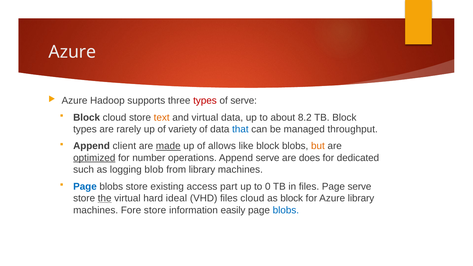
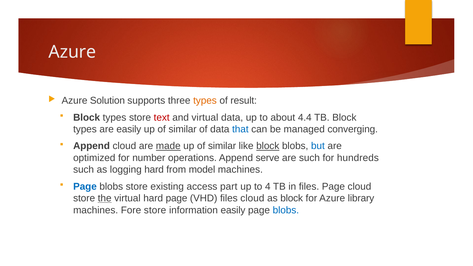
Hadoop: Hadoop -> Solution (107, 101)
types colour: red -> orange (205, 101)
of serve: serve -> result (244, 101)
cloud: cloud -> types (115, 117)
text colour: orange -> red (162, 117)
8.2: 8.2 -> 4.4 (305, 117)
are rarely: rarely -> easily (129, 129)
variety: variety -> similar (183, 129)
throughput: throughput -> converging (353, 129)
Append client: client -> cloud (124, 146)
allows: allows -> similar (222, 146)
block underline: none -> present (268, 146)
but colour: orange -> blue (318, 146)
optimized underline: present -> none (94, 158)
are does: does -> such (309, 158)
dedicated: dedicated -> hundreds (358, 158)
logging blob: blob -> hard (154, 170)
from library: library -> model (202, 170)
0: 0 -> 4 (268, 187)
Page serve: serve -> cloud (359, 187)
hard ideal: ideal -> page (177, 198)
